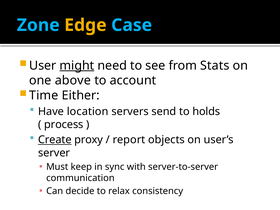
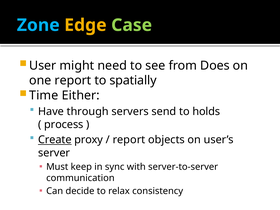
Case colour: light blue -> light green (132, 25)
might underline: present -> none (77, 65)
Stats: Stats -> Does (215, 65)
one above: above -> report (73, 80)
account: account -> spatially (133, 80)
location: location -> through (88, 111)
